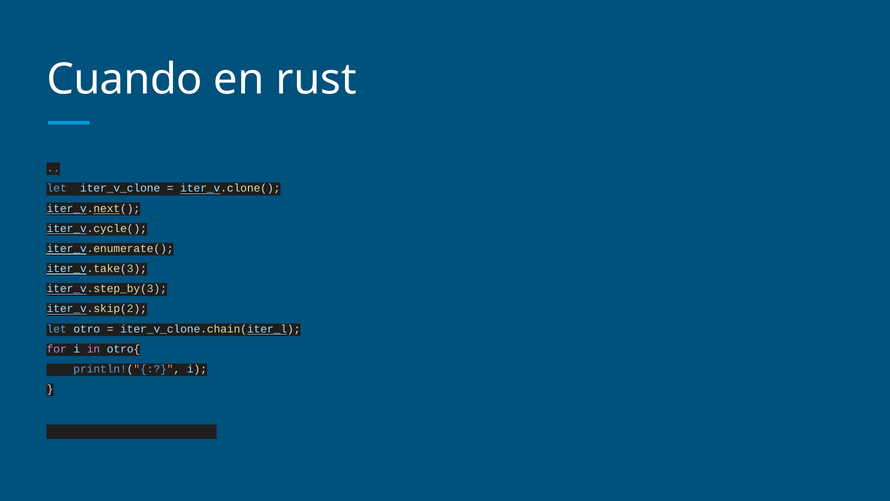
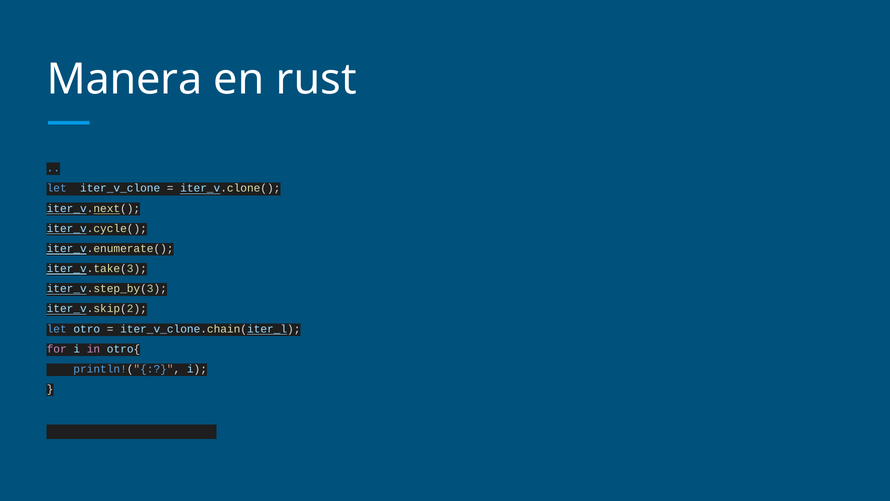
Cuando: Cuando -> Manera (125, 79)
